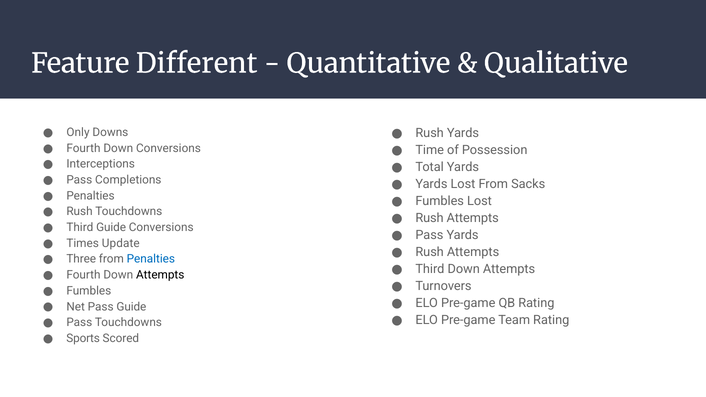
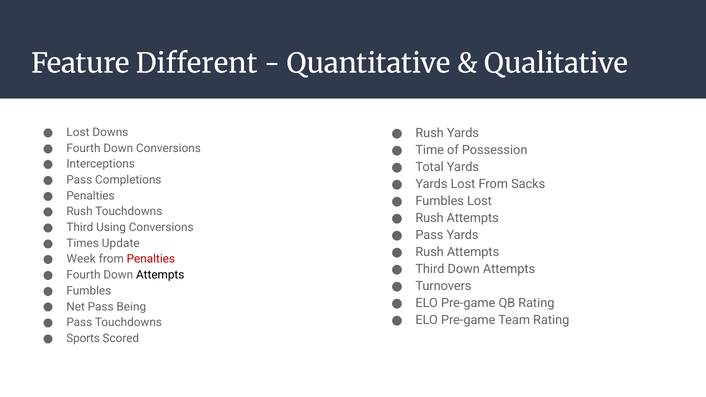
Only: Only -> Lost (78, 132)
Third Guide: Guide -> Using (111, 228)
Three: Three -> Week (81, 259)
Penalties colour: blue -> red (151, 259)
Pass Guide: Guide -> Being (131, 307)
